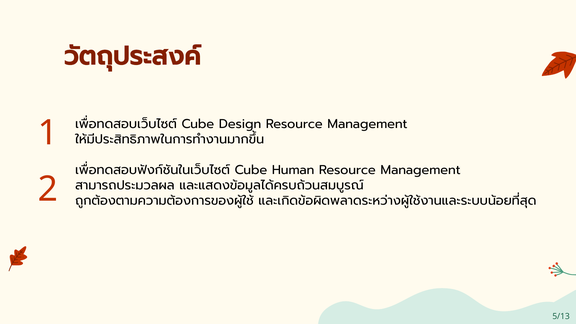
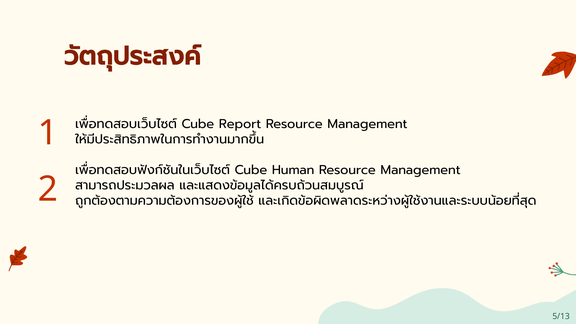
Design: Design -> Report (240, 124)
